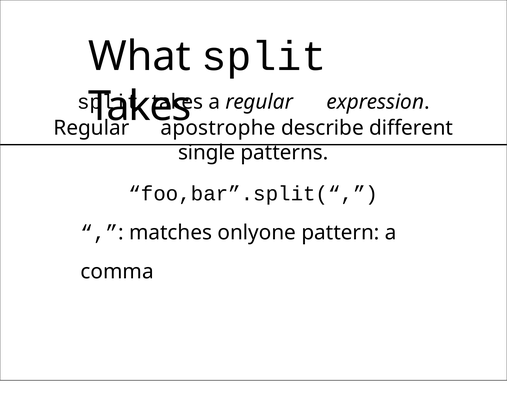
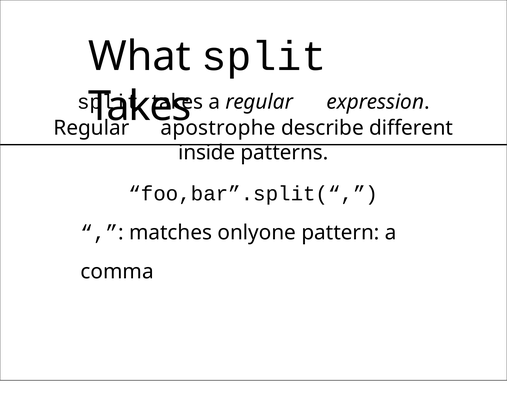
single: single -> inside (207, 153)
